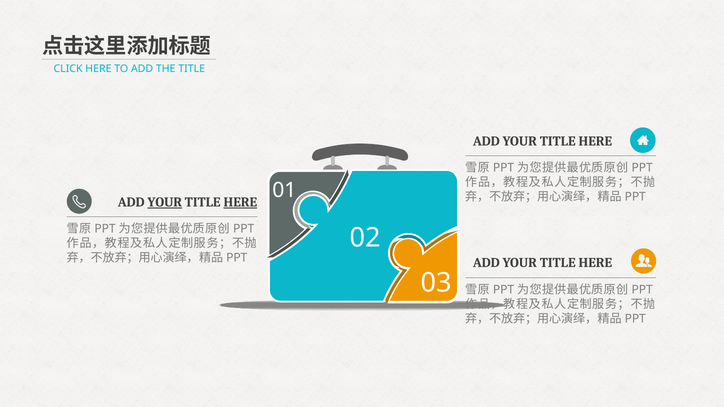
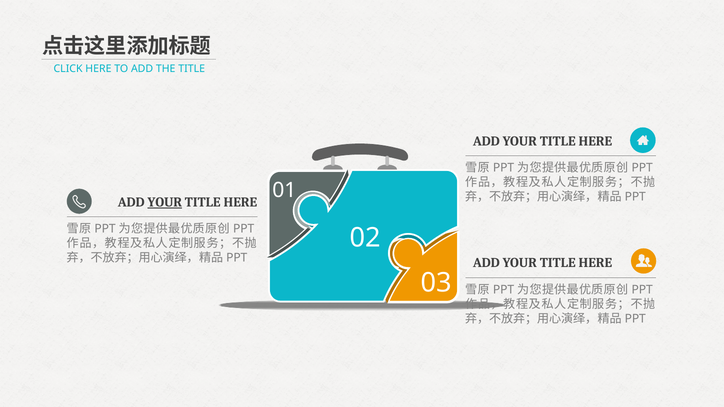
HERE underline: present -> none (240, 202)
